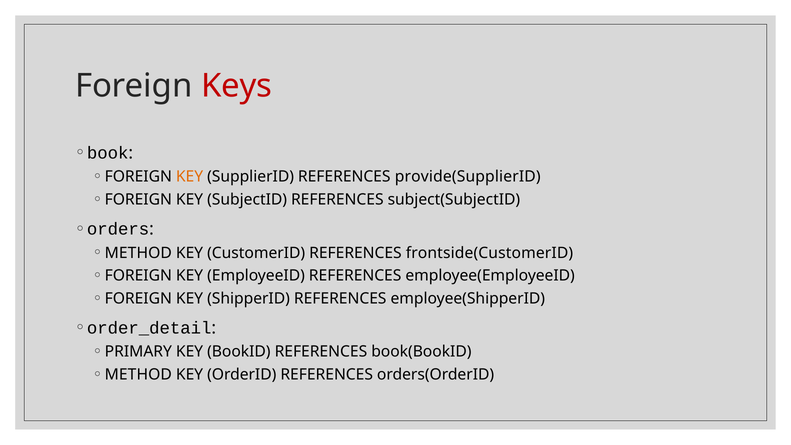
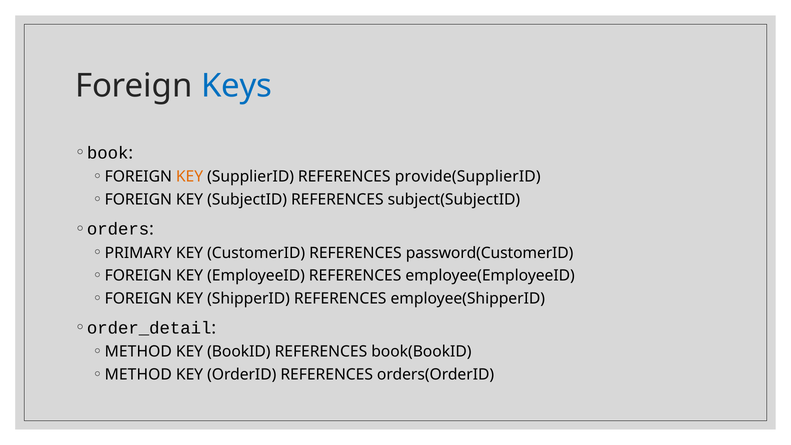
Keys colour: red -> blue (237, 86)
METHOD: METHOD -> PRIMARY (138, 253)
frontside(CustomerID: frontside(CustomerID -> password(CustomerID (490, 253)
PRIMARY: PRIMARY -> METHOD (138, 352)
